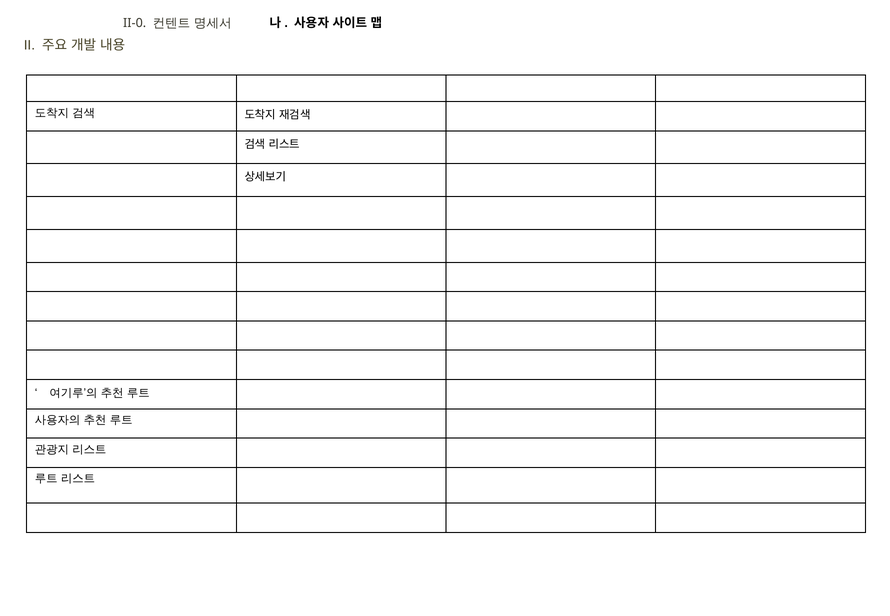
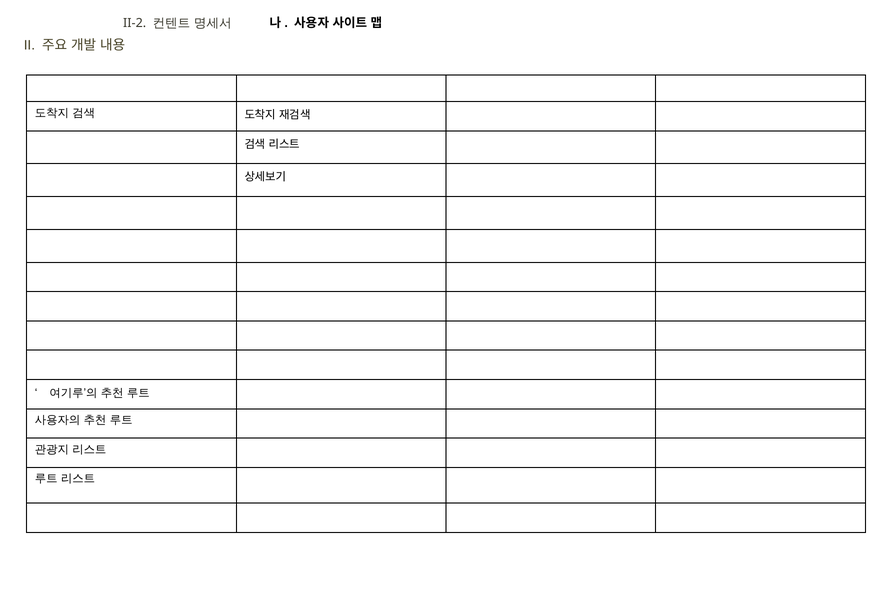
II-0: II-0 -> II-2 (135, 23)
